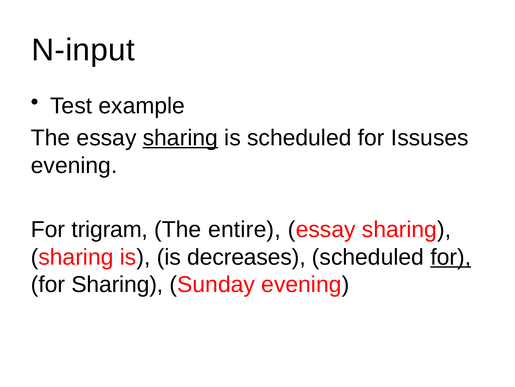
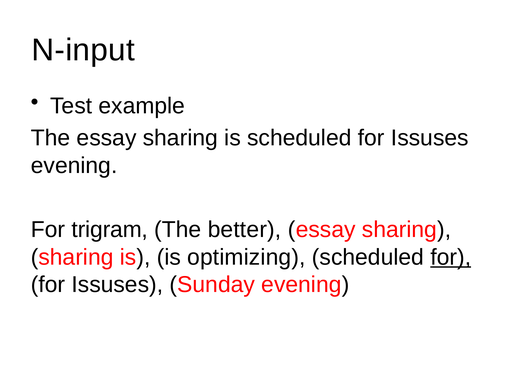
sharing underline: present -> none (180, 138)
entire: entire -> better (244, 229)
decreases: decreases -> optimizing (246, 257)
Sharing: Sharing -> Issuses (117, 284)
